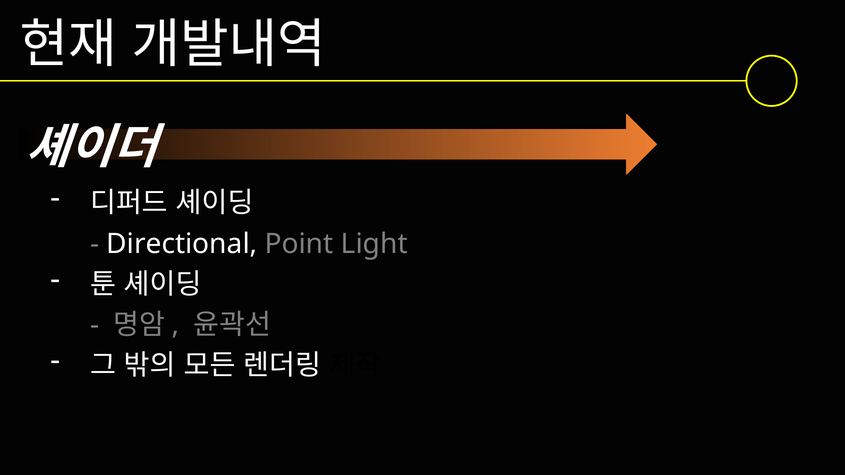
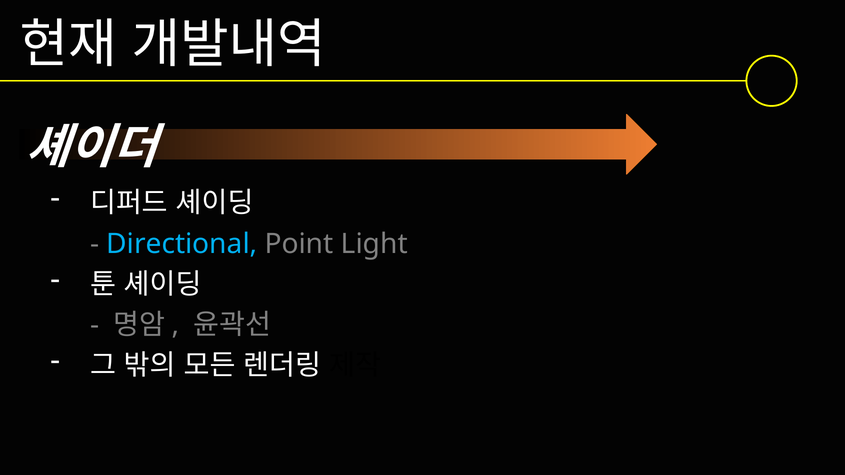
Directional colour: white -> light blue (182, 244)
